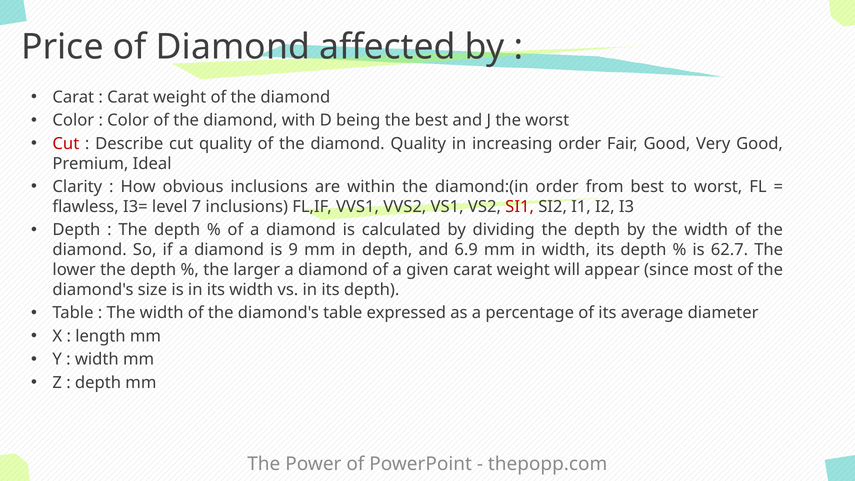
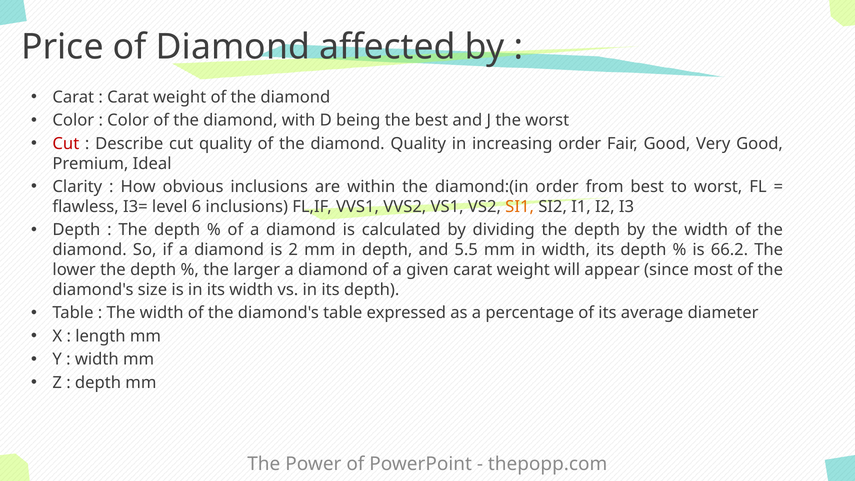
7: 7 -> 6 (196, 207)
SI1 colour: red -> orange (520, 207)
9: 9 -> 2 (293, 250)
6.9: 6.9 -> 5.5 (466, 250)
62.7: 62.7 -> 66.2 (729, 250)
